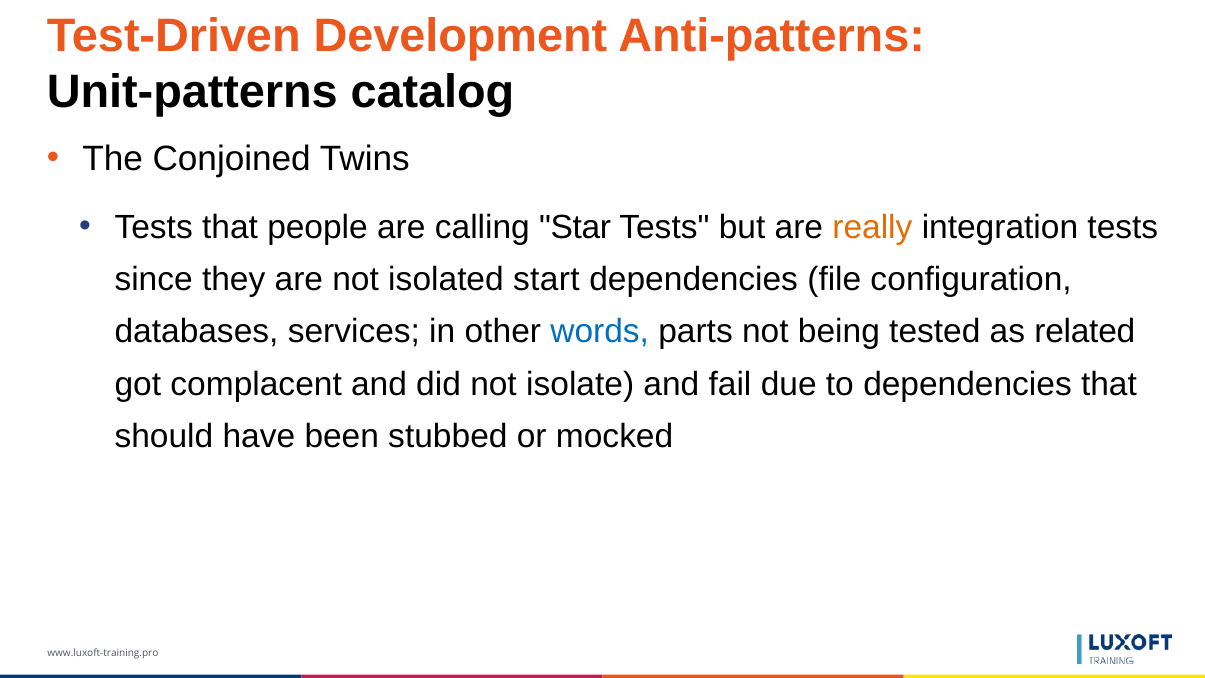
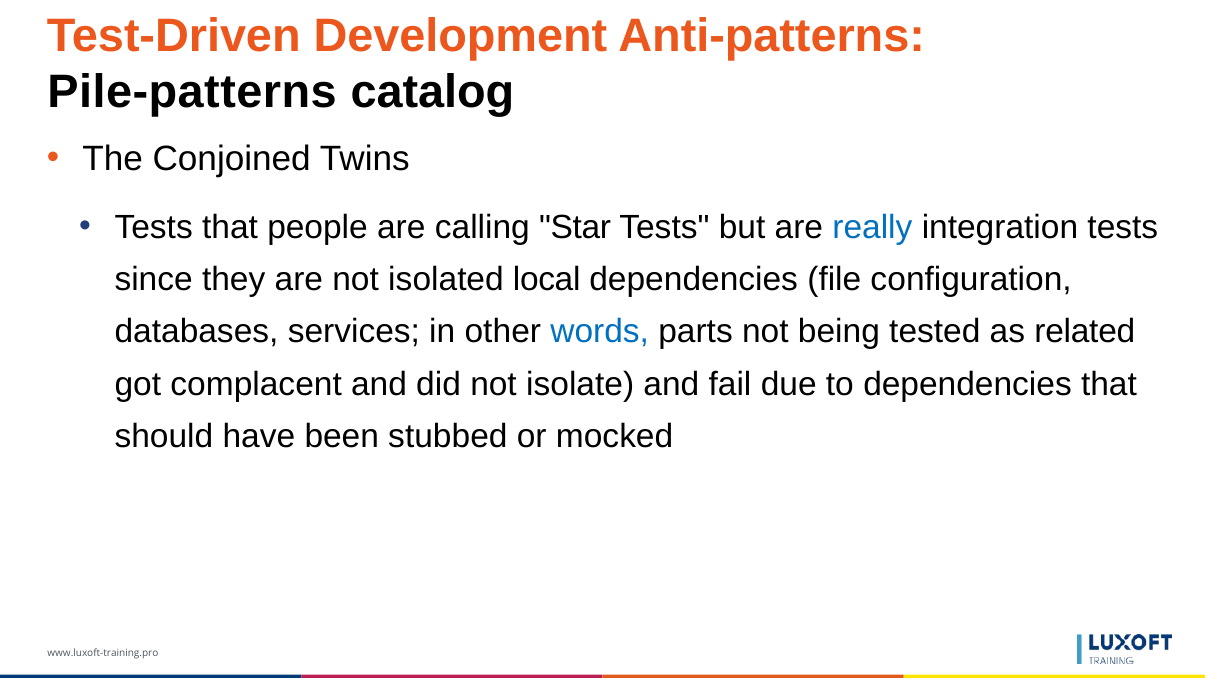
Unit-patterns: Unit-patterns -> Pile-patterns (192, 92)
really colour: orange -> blue (872, 227)
start: start -> local (547, 280)
